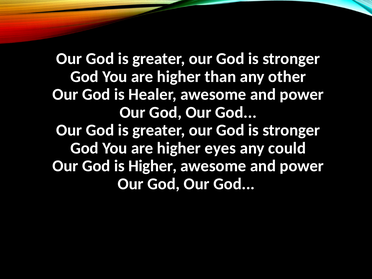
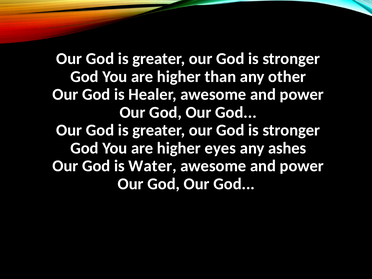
could: could -> ashes (287, 148)
is Higher: Higher -> Water (153, 166)
